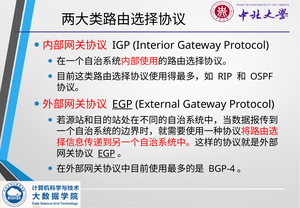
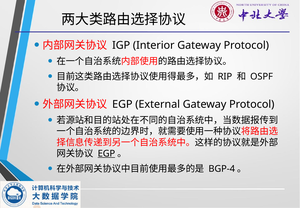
EGP underline: present -> none (122, 104)
